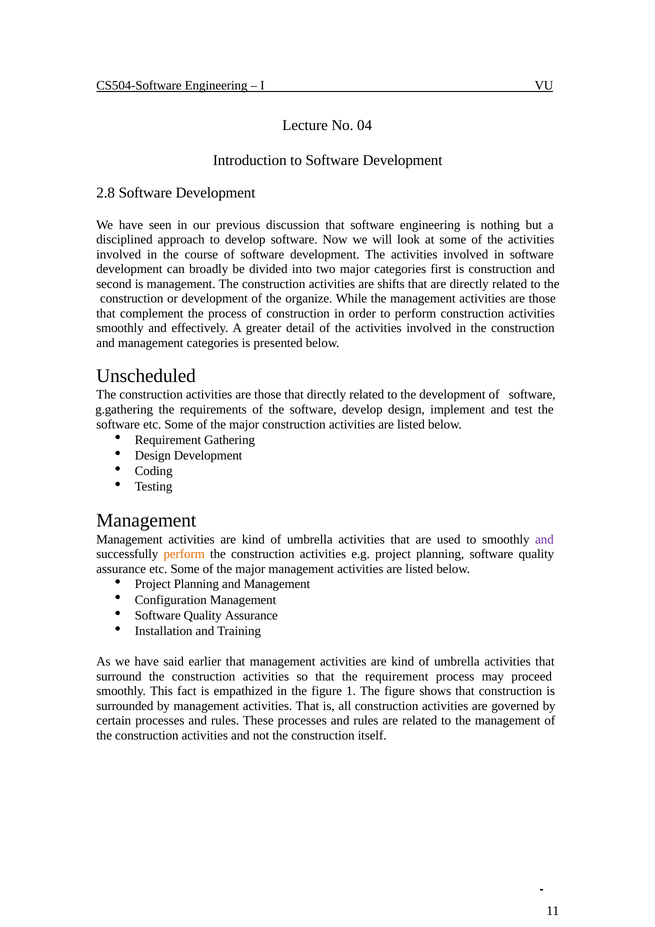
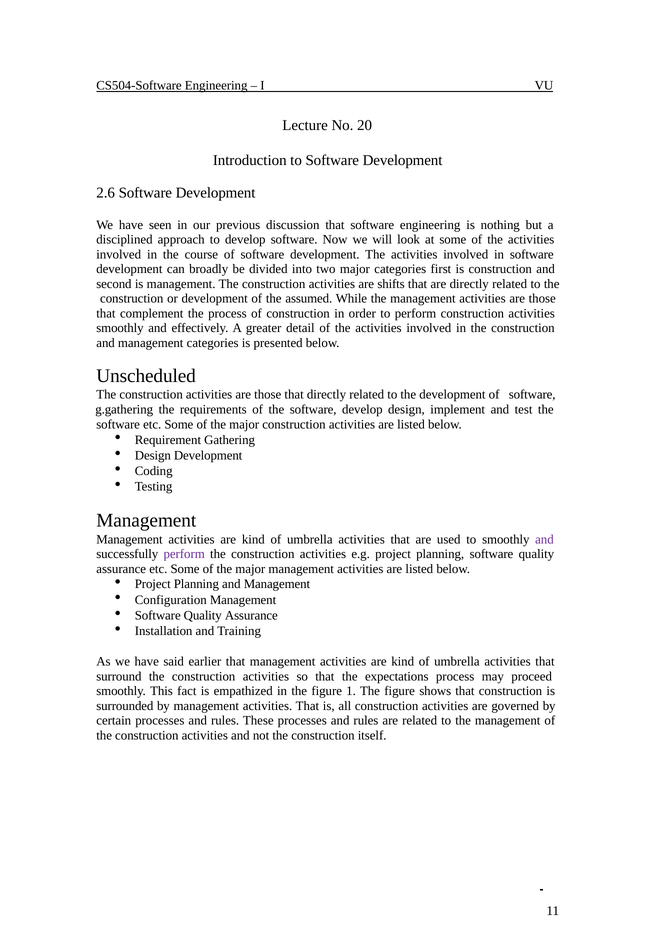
04: 04 -> 20 (365, 125)
2.8: 2.8 -> 2.6 (106, 193)
organize: organize -> assumed (309, 299)
perform colour: orange -> purple (184, 554)
the requirement: requirement -> expectations (397, 676)
